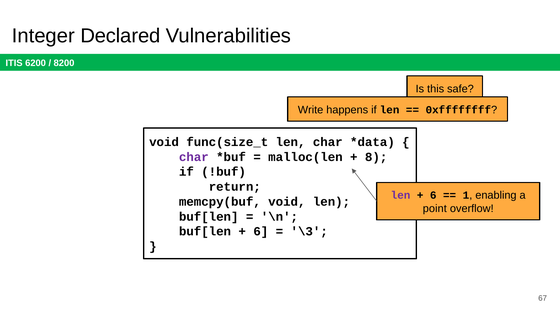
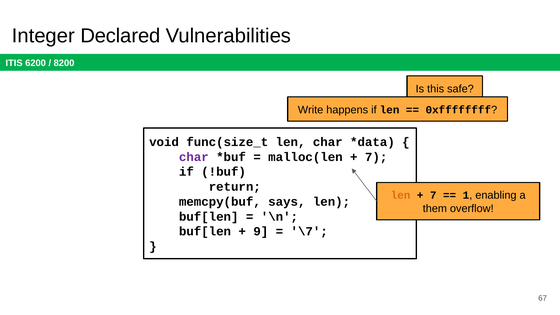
8: 8 -> 7 (376, 157)
len colour: purple -> orange (401, 195)
6: 6 -> 7 (433, 195)
memcpy(buf void: void -> says (287, 202)
point: point -> them (435, 208)
6: 6 -> 9 (261, 232)
\3: \3 -> \7 (309, 232)
